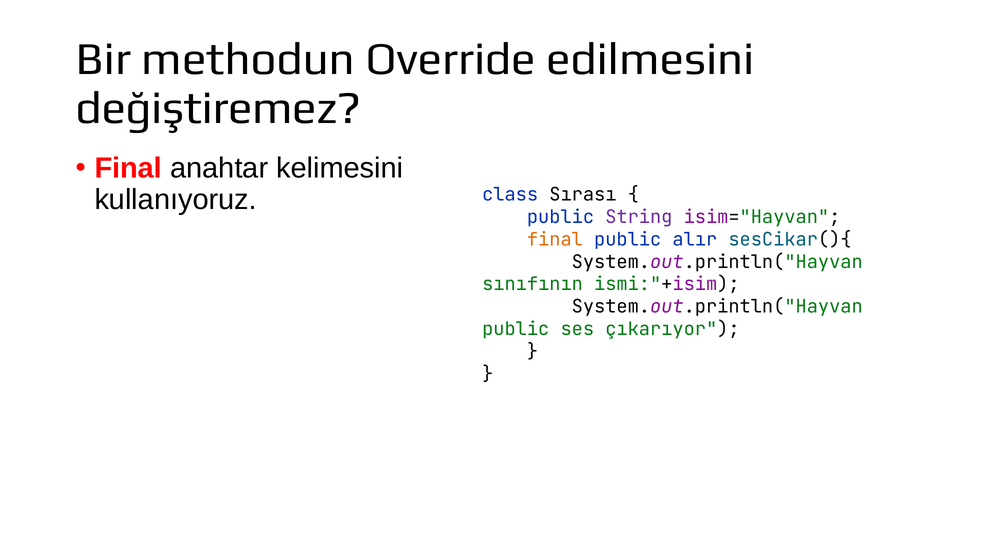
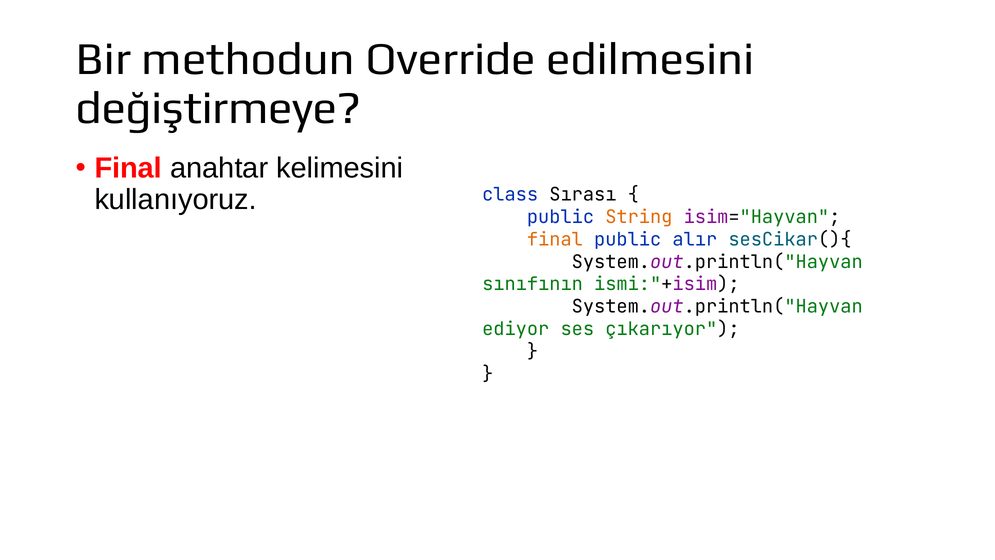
değiştiremez: değiştiremez -> değiştirmeye (219, 108)
String colour: purple -> orange (639, 217)
public: public -> ediyor (516, 329)
